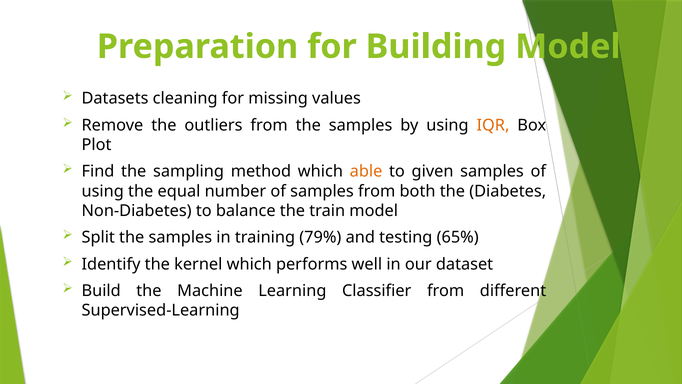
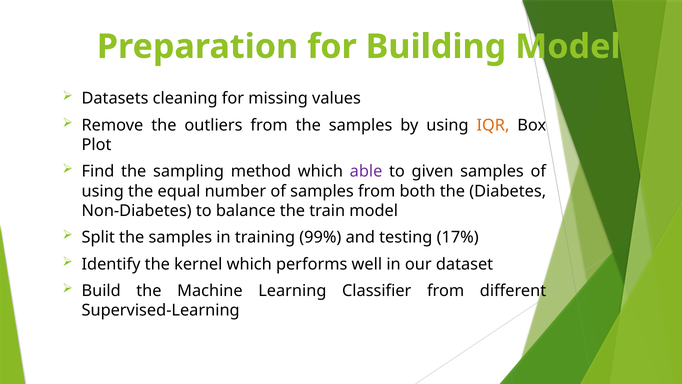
able colour: orange -> purple (366, 171)
79%: 79% -> 99% (320, 237)
65%: 65% -> 17% (458, 237)
